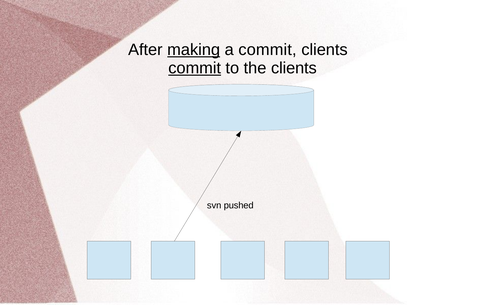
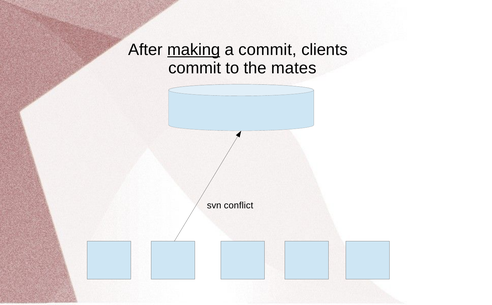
commit underline: present -> none (195, 68)
the clients: clients -> mates (294, 68)
pushed: pushed -> conflict (239, 205)
